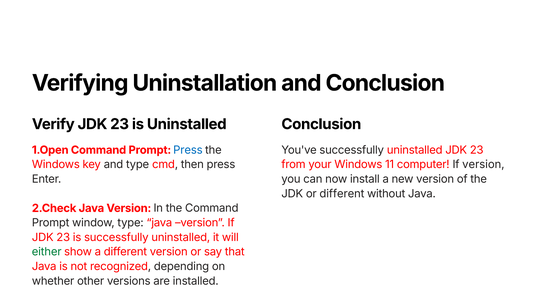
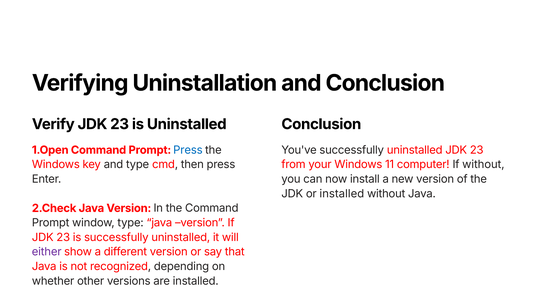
If version: version -> without (483, 164)
or different: different -> installed (342, 194)
either colour: green -> purple (47, 252)
